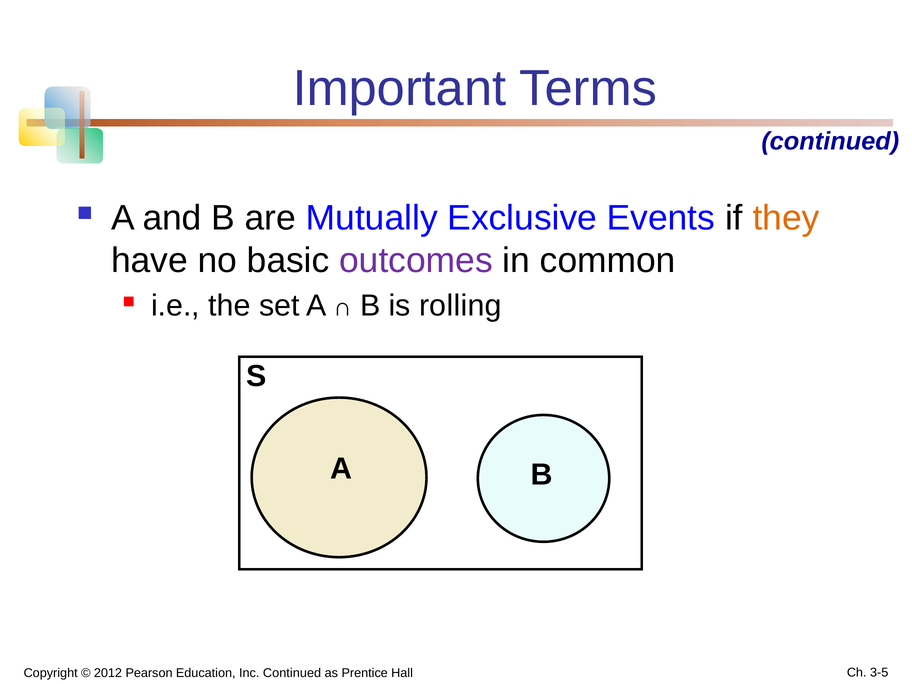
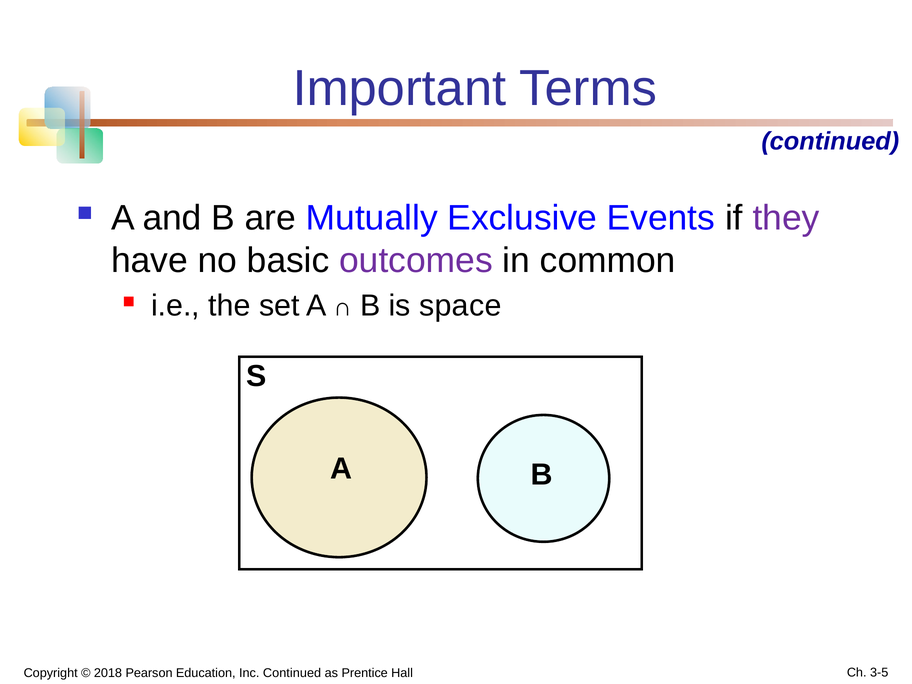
they colour: orange -> purple (786, 218)
rolling: rolling -> space (460, 306)
2012: 2012 -> 2018 (108, 673)
